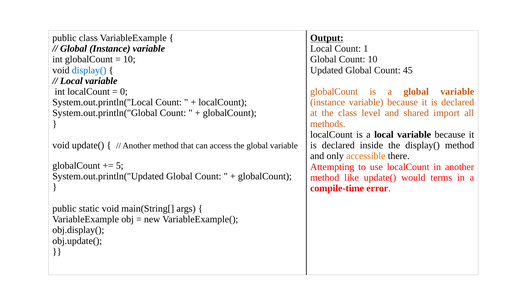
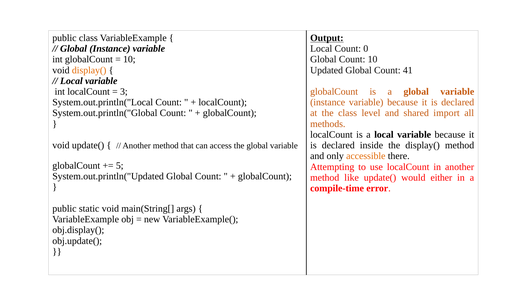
1: 1 -> 0 (366, 49)
display( colour: blue -> orange (89, 70)
45: 45 -> 41 (408, 70)
0: 0 -> 3 (124, 92)
terms: terms -> either (441, 177)
